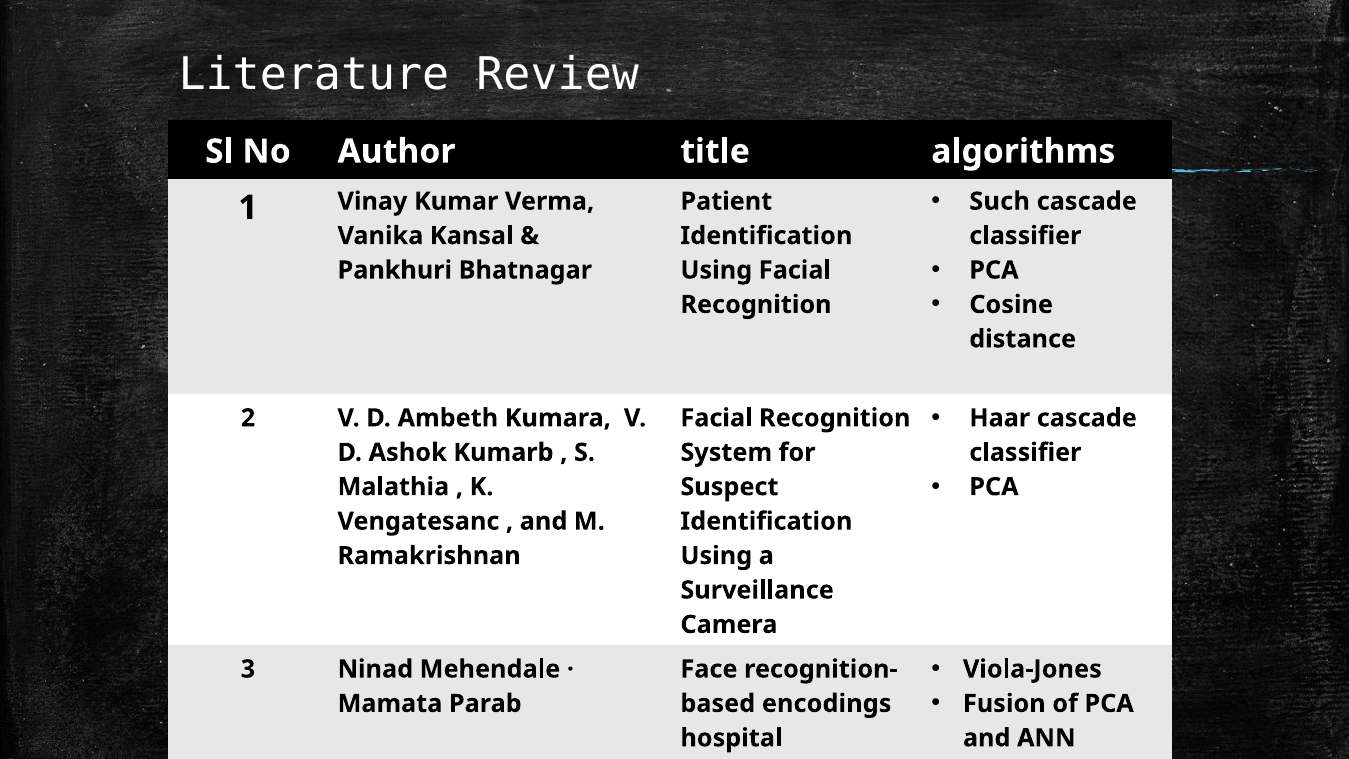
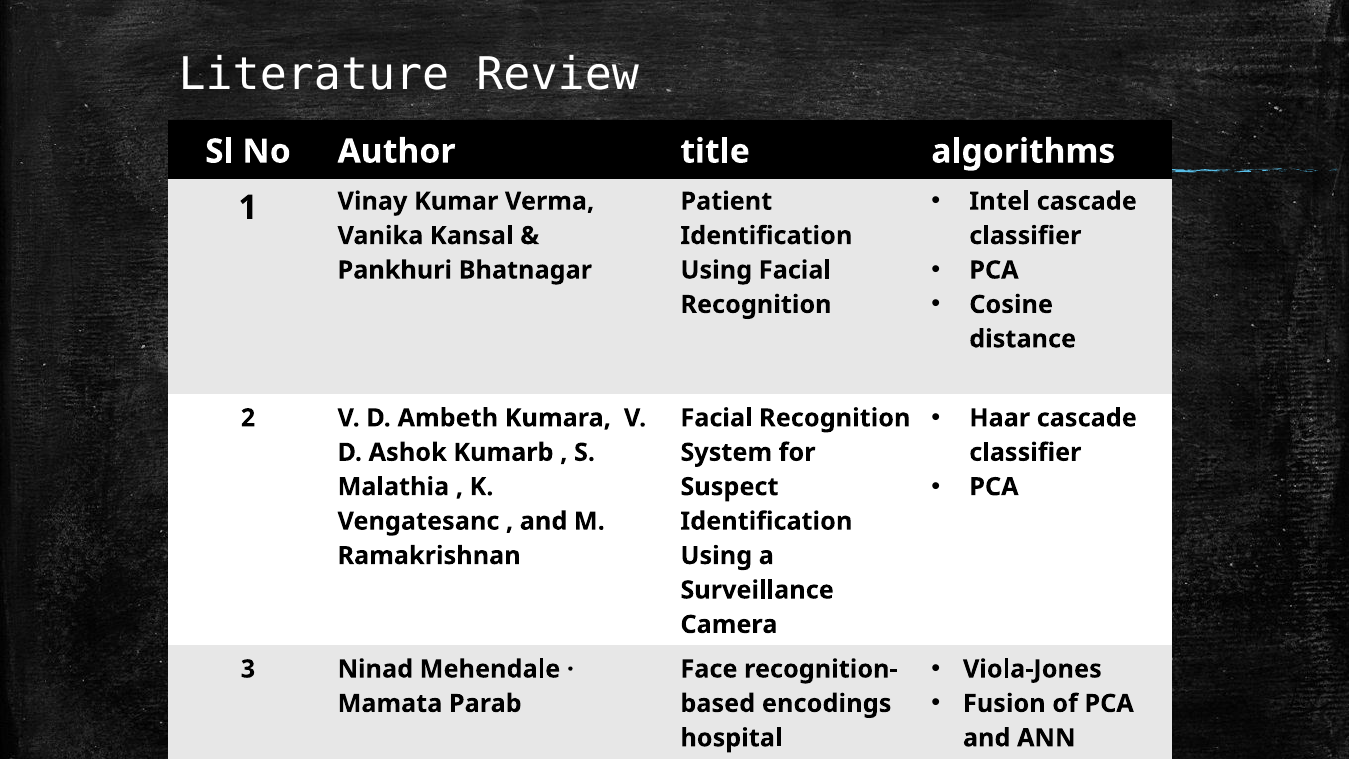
Such: Such -> Intel (1000, 201)
